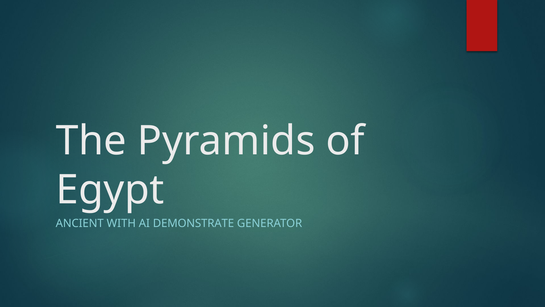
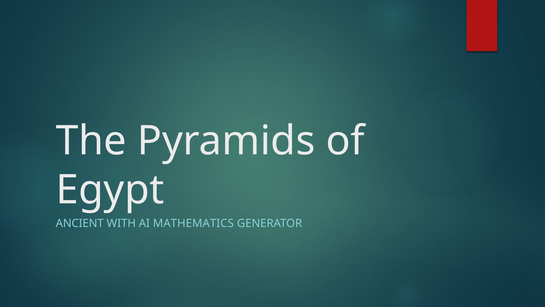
DEMONSTRATE: DEMONSTRATE -> MATHEMATICS (193, 223)
